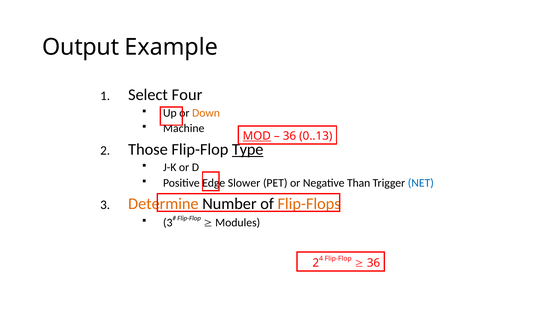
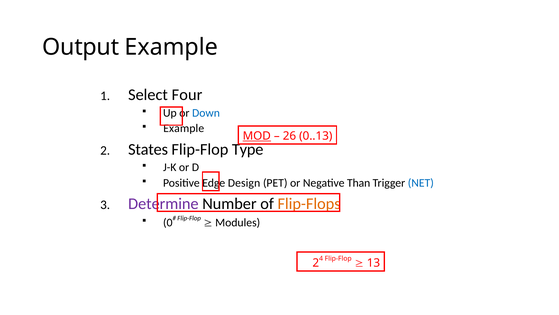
Down colour: orange -> blue (206, 113)
Machine: Machine -> Example (184, 128)
36: 36 -> 26 (289, 136)
Those: Those -> States (148, 149)
Type underline: present -> none (248, 149)
Slower: Slower -> Design (244, 183)
Determine colour: orange -> purple (163, 203)
3: 3 -> 0 (168, 222)
36: 36 -> 13 (374, 262)
